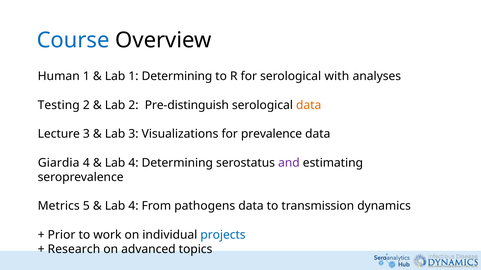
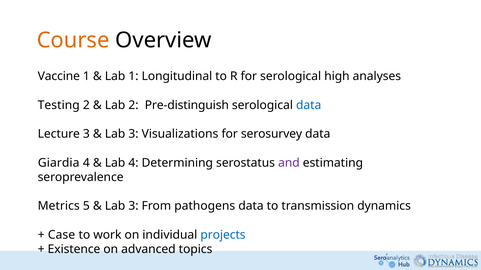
Course colour: blue -> orange (73, 40)
Human: Human -> Vaccine (59, 77)
1 Determining: Determining -> Longitudinal (177, 77)
with: with -> high (337, 77)
data colour: orange -> blue (309, 105)
prevalence: prevalence -> serosurvey (272, 134)
4: 4 -> 3 (133, 206)
Prior: Prior -> Case (62, 235)
Research: Research -> Existence (74, 250)
